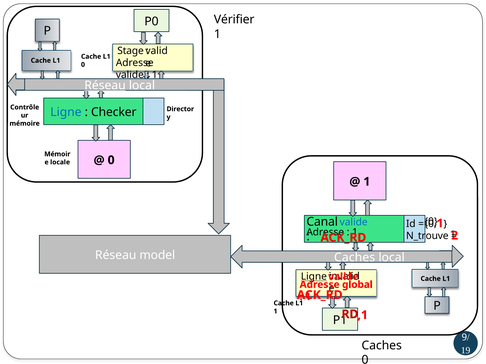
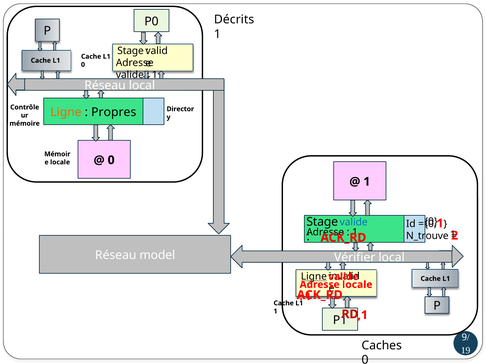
Vérifier: Vérifier -> Décrits (234, 20)
Réseau underline: present -> none (105, 85)
Ligne colour: blue -> orange (66, 112)
Checker: Checker -> Propres (114, 112)
Canal: Canal -> Stage (322, 222)
Caches: Caches -> Vérifier (355, 258)
global: global -> locale (357, 285)
